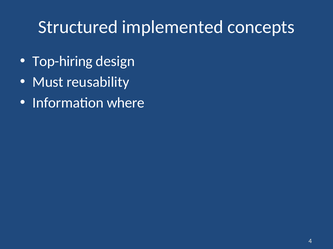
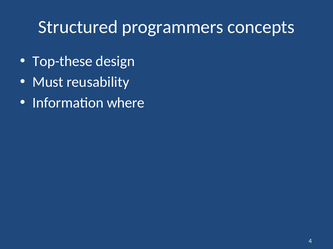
implemented: implemented -> programmers (173, 27)
Top-hiring: Top-hiring -> Top-these (62, 62)
